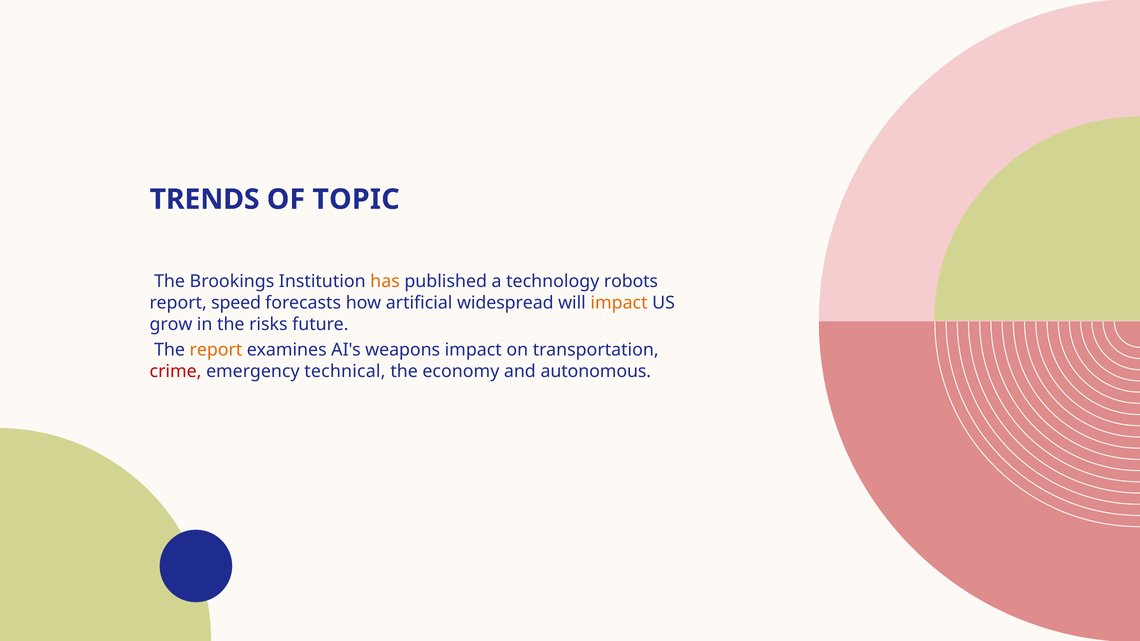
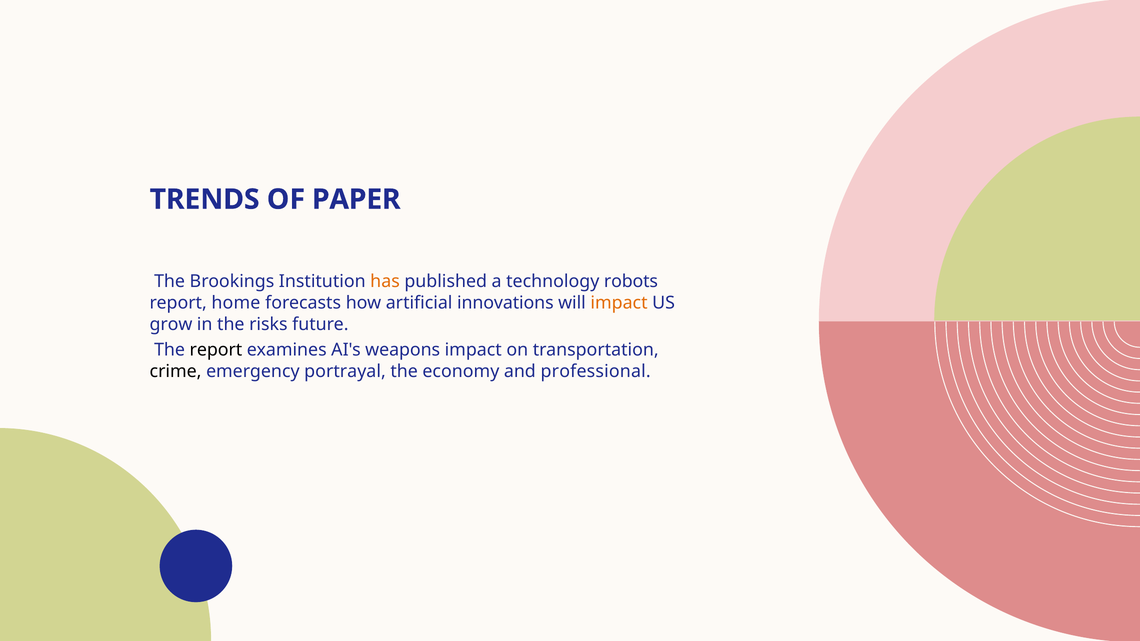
TOPIC: TOPIC -> PAPER (356, 199)
speed: speed -> home (236, 303)
widespread: widespread -> innovations (505, 303)
report colour: orange -> black (216, 350)
crime colour: red -> black (176, 371)
technical: technical -> portrayal (345, 371)
autonomous: autonomous -> professional (596, 371)
